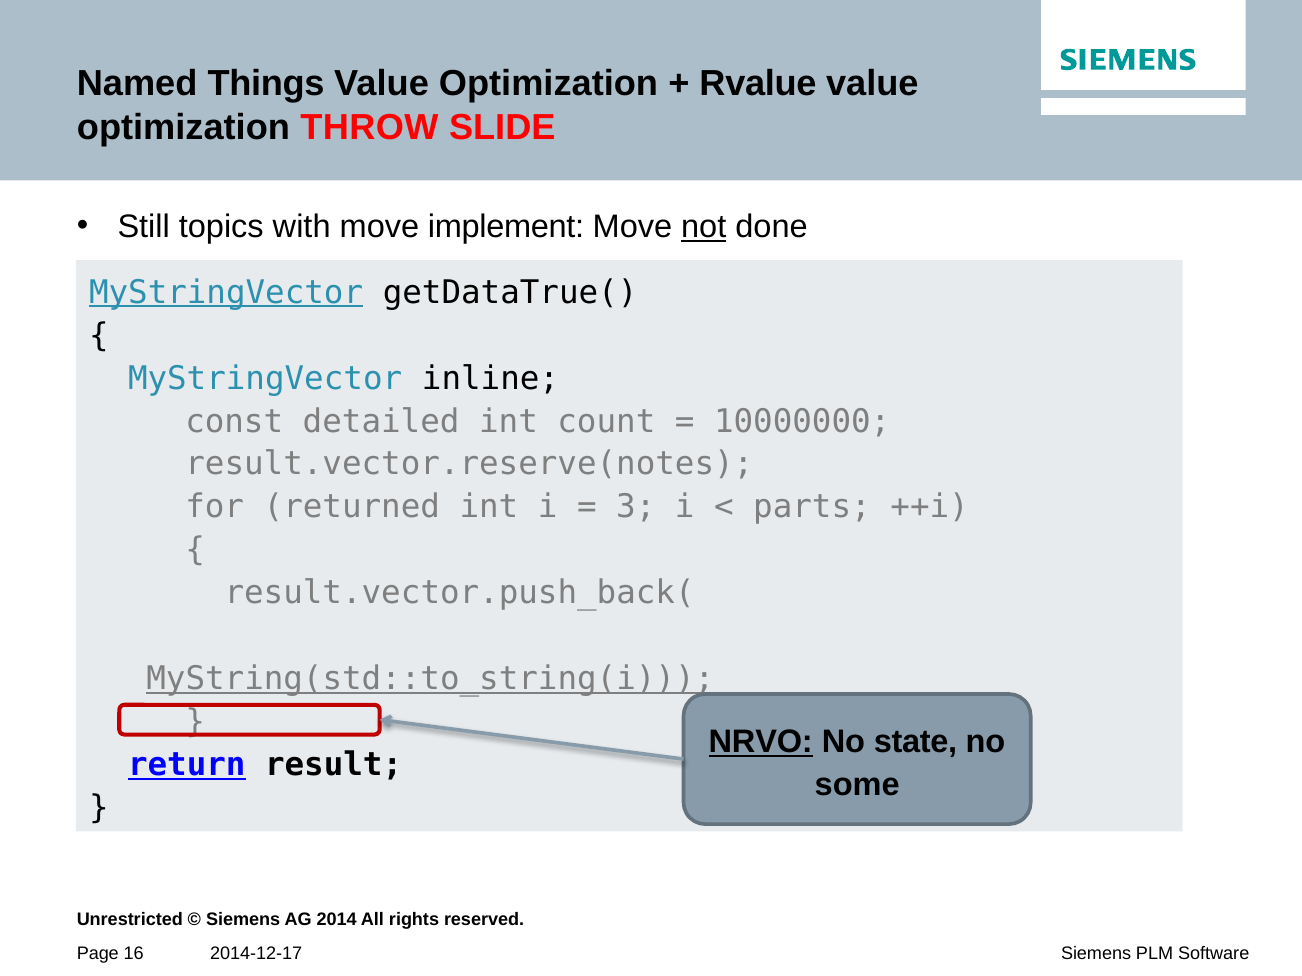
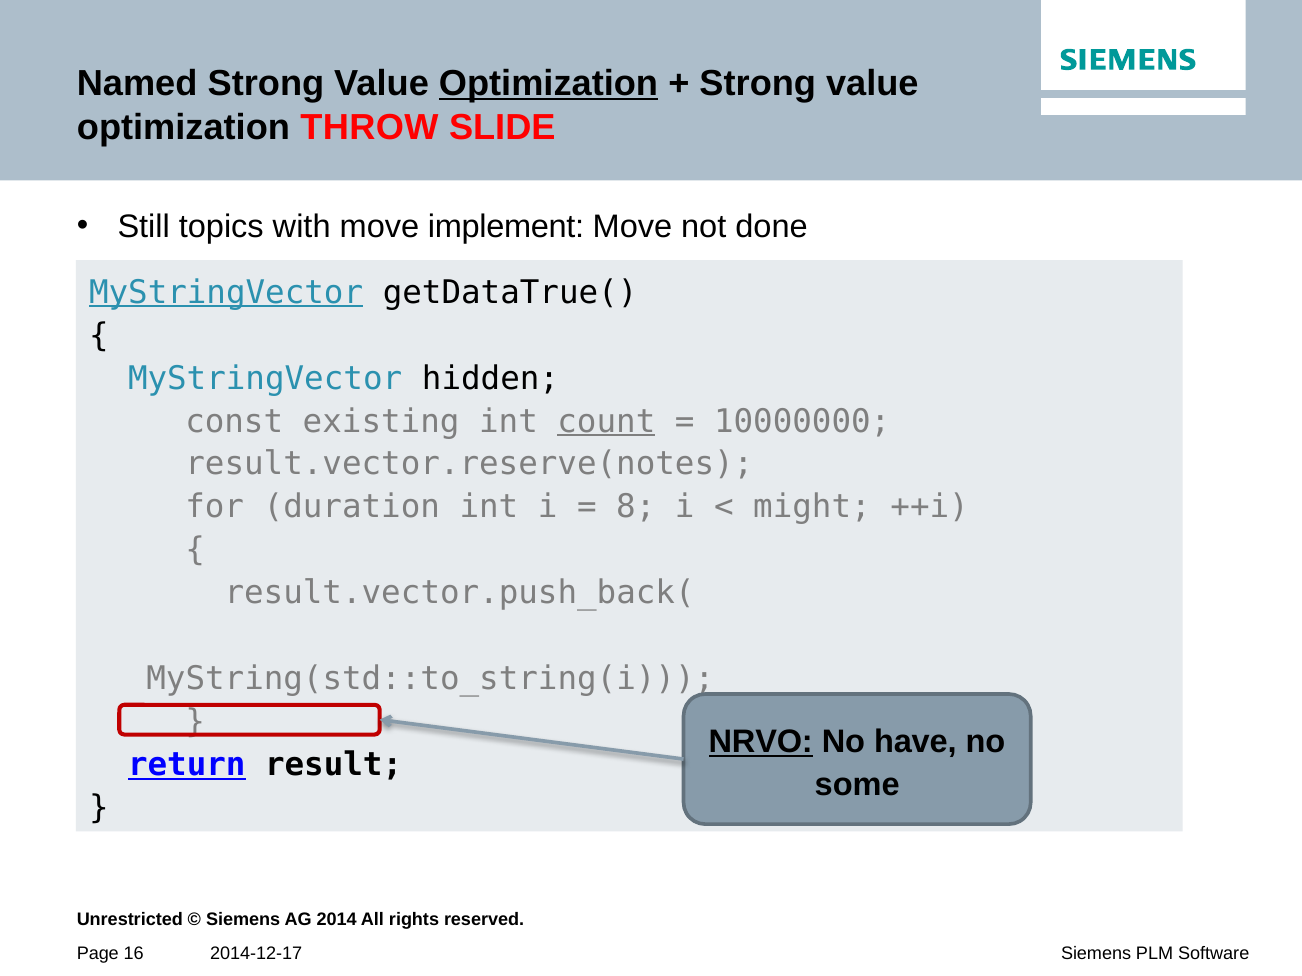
Named Things: Things -> Strong (266, 84)
Optimization underline: none -> present (548, 84)
Rvalue: Rvalue -> Strong (758, 84)
not underline: present -> none (704, 227)
inline: inline -> hidden (490, 379)
detailed: detailed -> existing (381, 421)
count underline: none -> present (606, 421)
returned: returned -> duration (352, 507)
3: 3 -> 8 (636, 507)
parts: parts -> might (812, 507)
MyString(std::to_string(i underline: present -> none (430, 679)
state: state -> have (915, 742)
